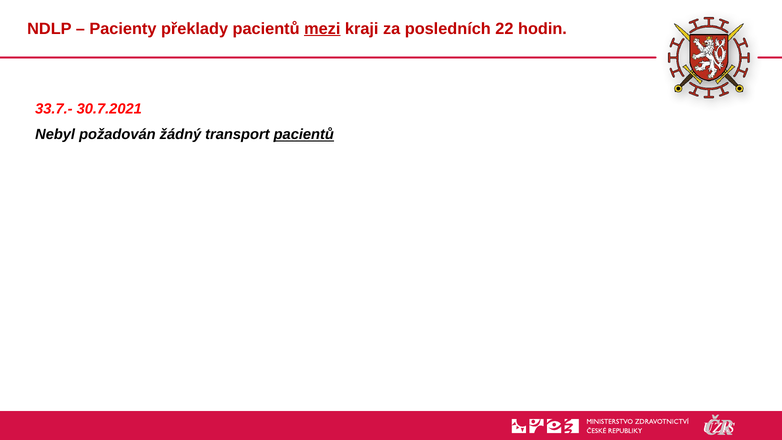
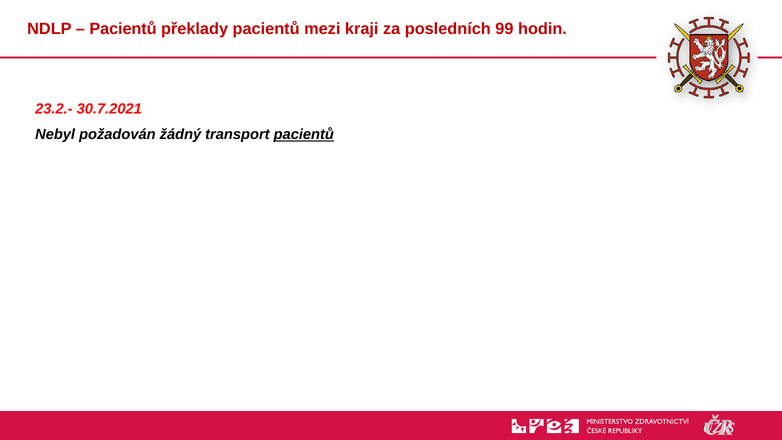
Pacienty: Pacienty -> Pacientů (123, 29)
mezi underline: present -> none (322, 29)
22: 22 -> 99 (504, 29)
33.7.-: 33.7.- -> 23.2.- (54, 109)
